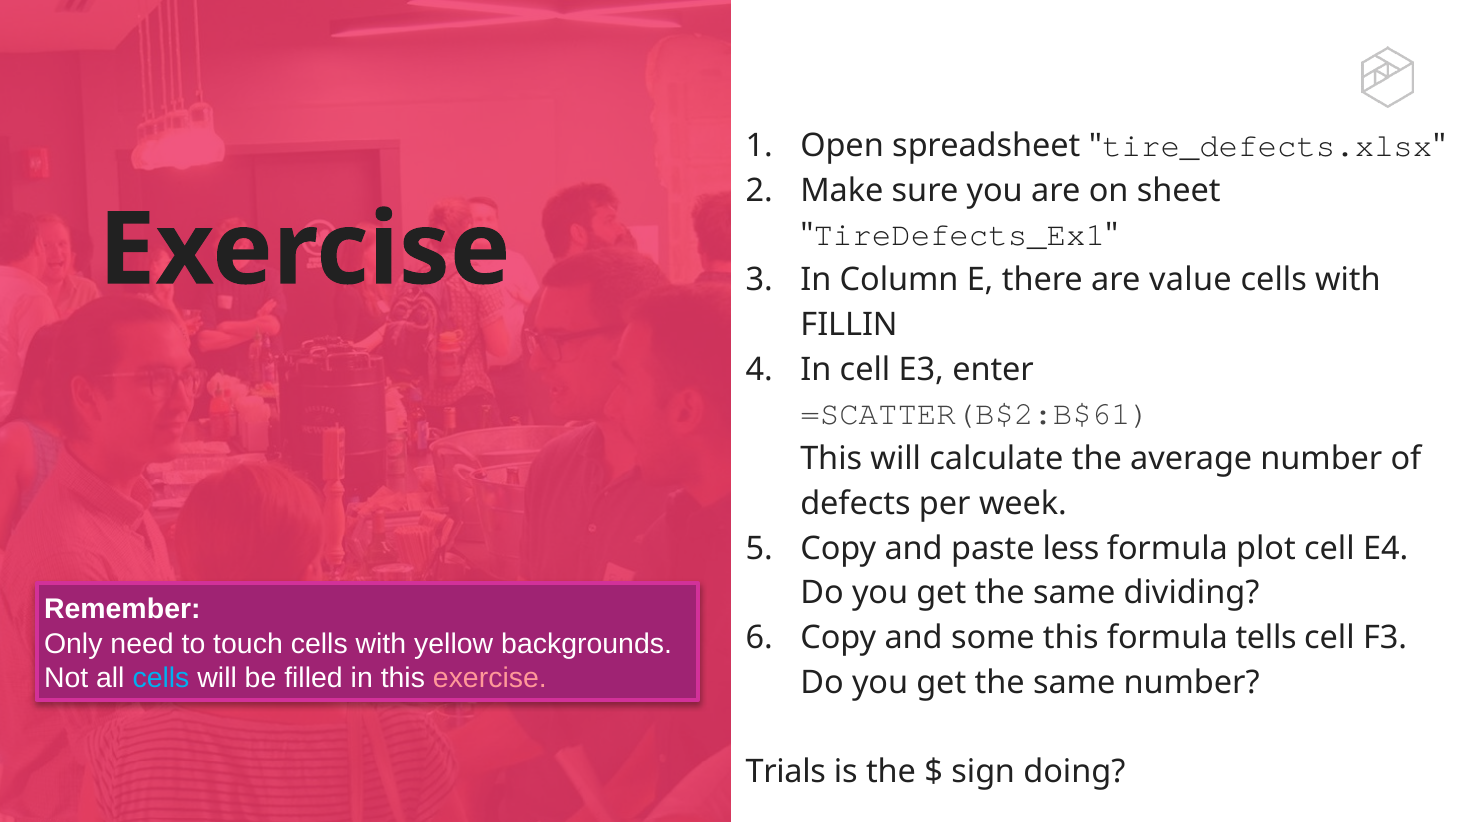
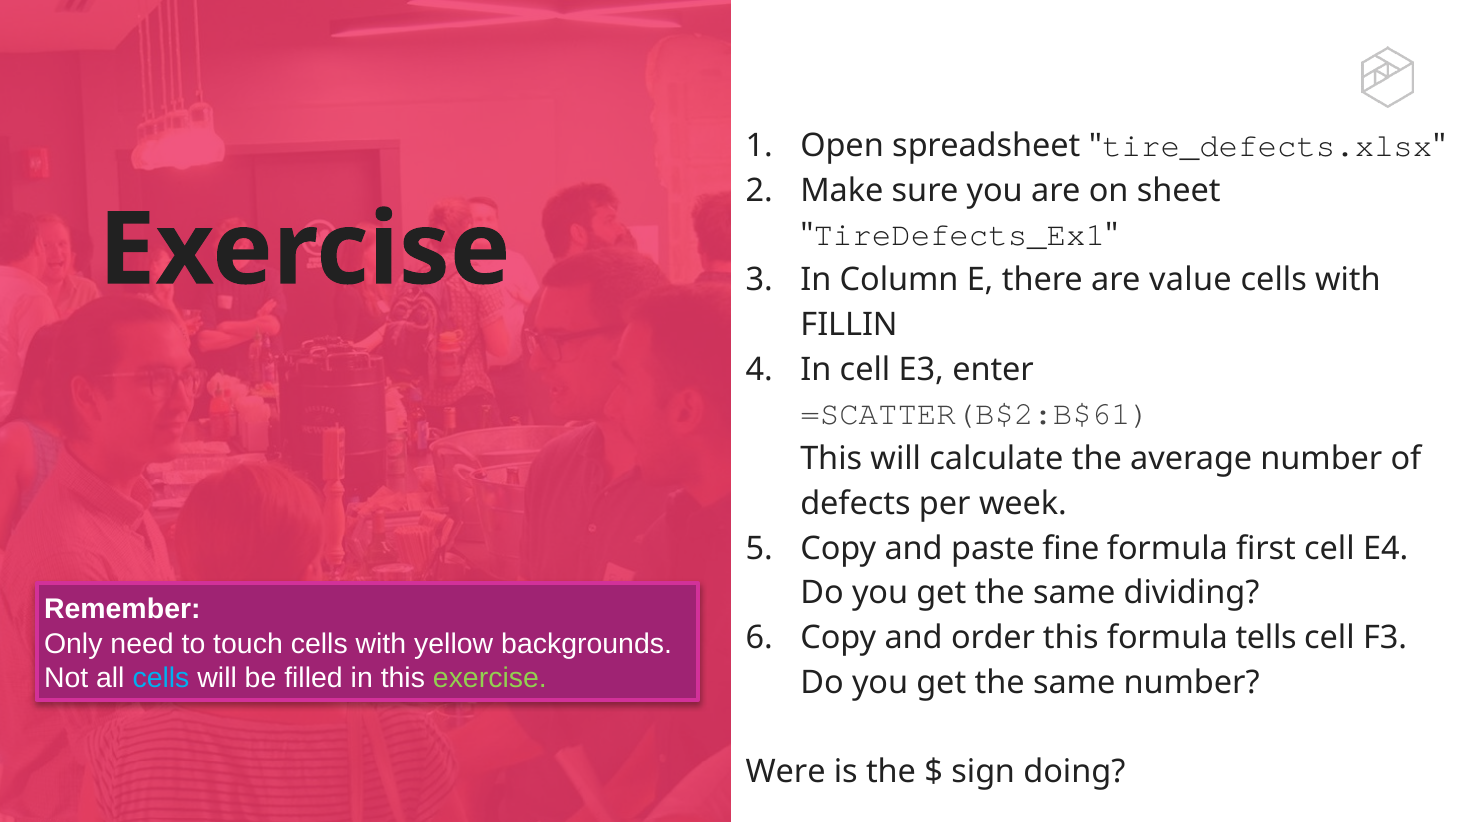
less: less -> fine (1071, 549)
plot: plot -> first (1266, 549)
some: some -> order (993, 638)
exercise colour: pink -> light green (490, 678)
Trials: Trials -> Were (786, 773)
